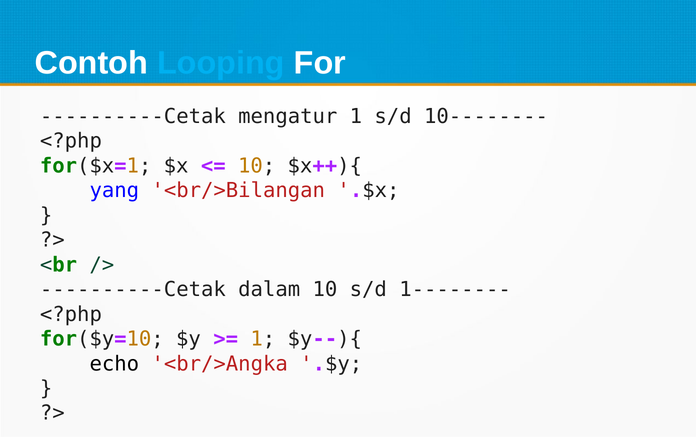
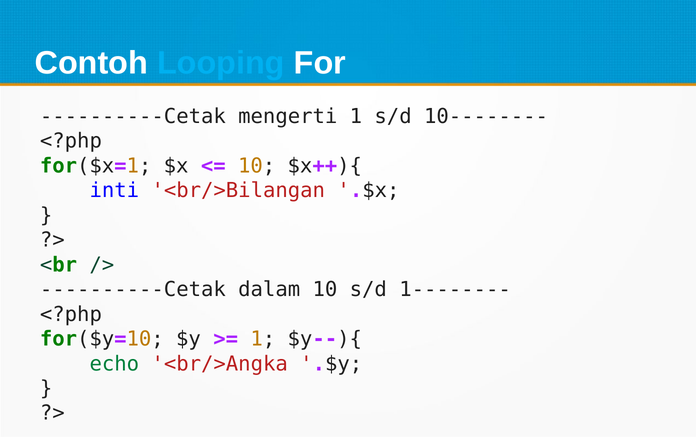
mengatur: mengatur -> mengerti (288, 116)
yang: yang -> inti (114, 191)
echo colour: black -> green (114, 364)
